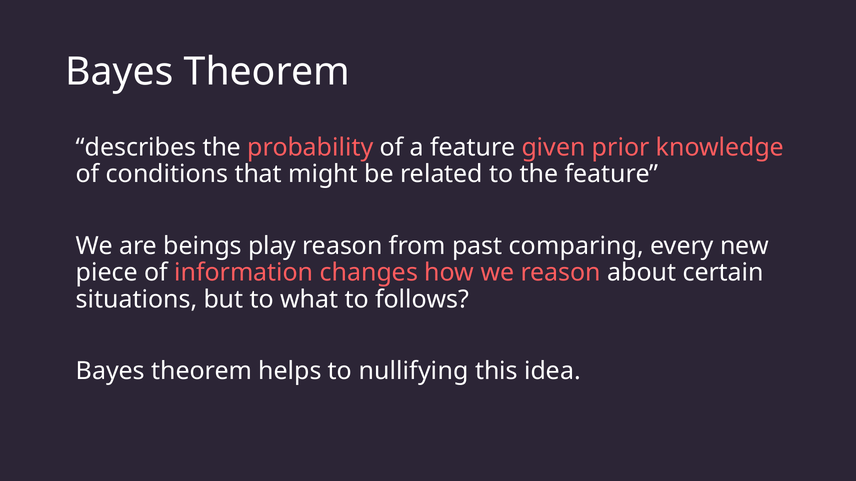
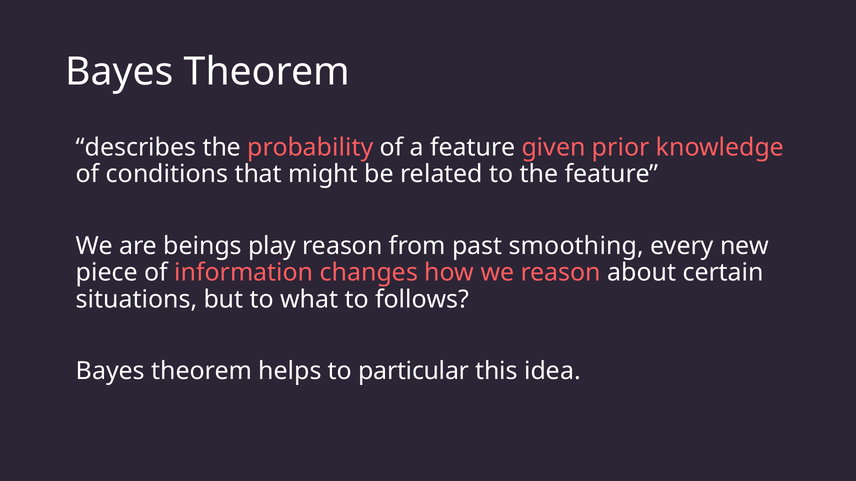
comparing: comparing -> smoothing (576, 246)
nullifying: nullifying -> particular (414, 372)
